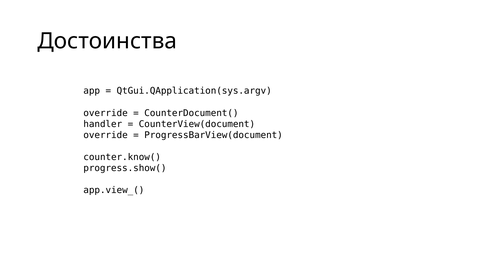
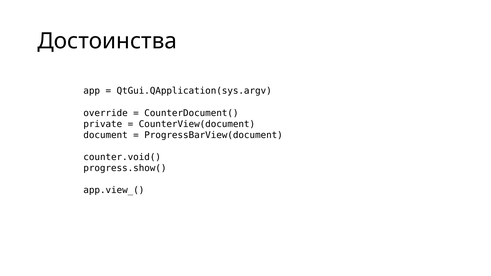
handler: handler -> private (103, 124)
override: override -> document (106, 135)
counter.know(: counter.know( -> counter.void( (122, 157)
